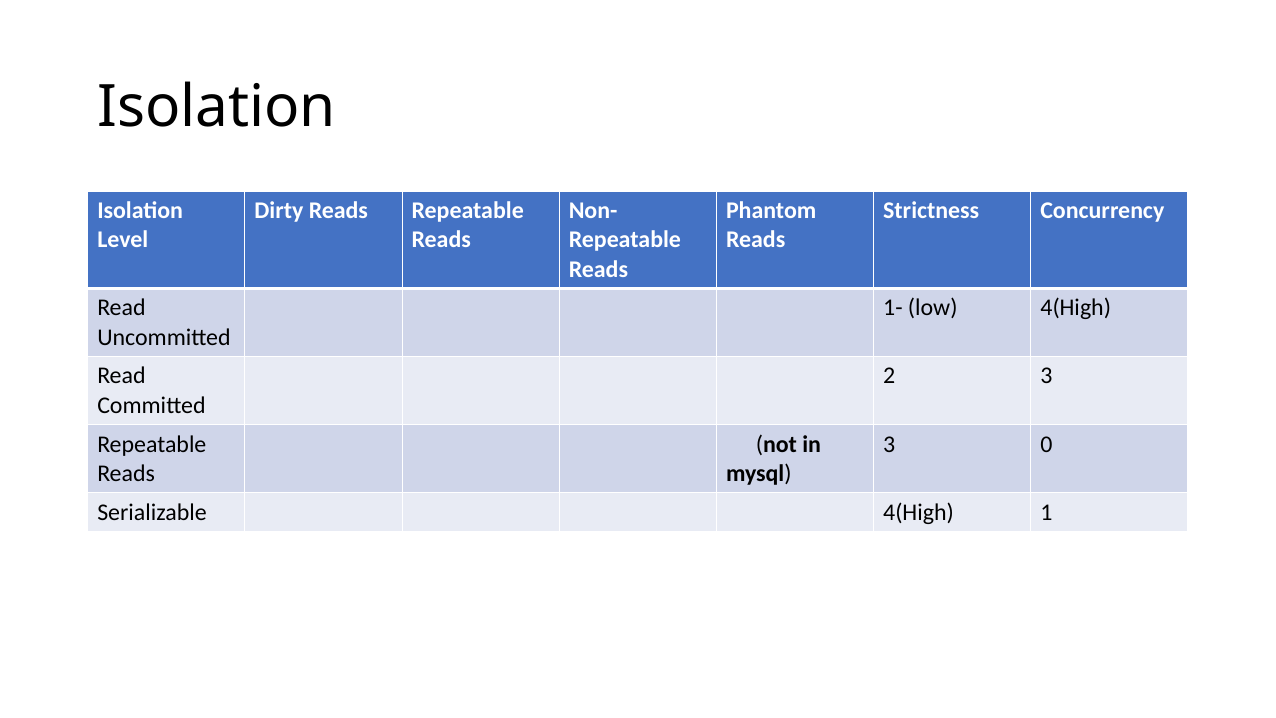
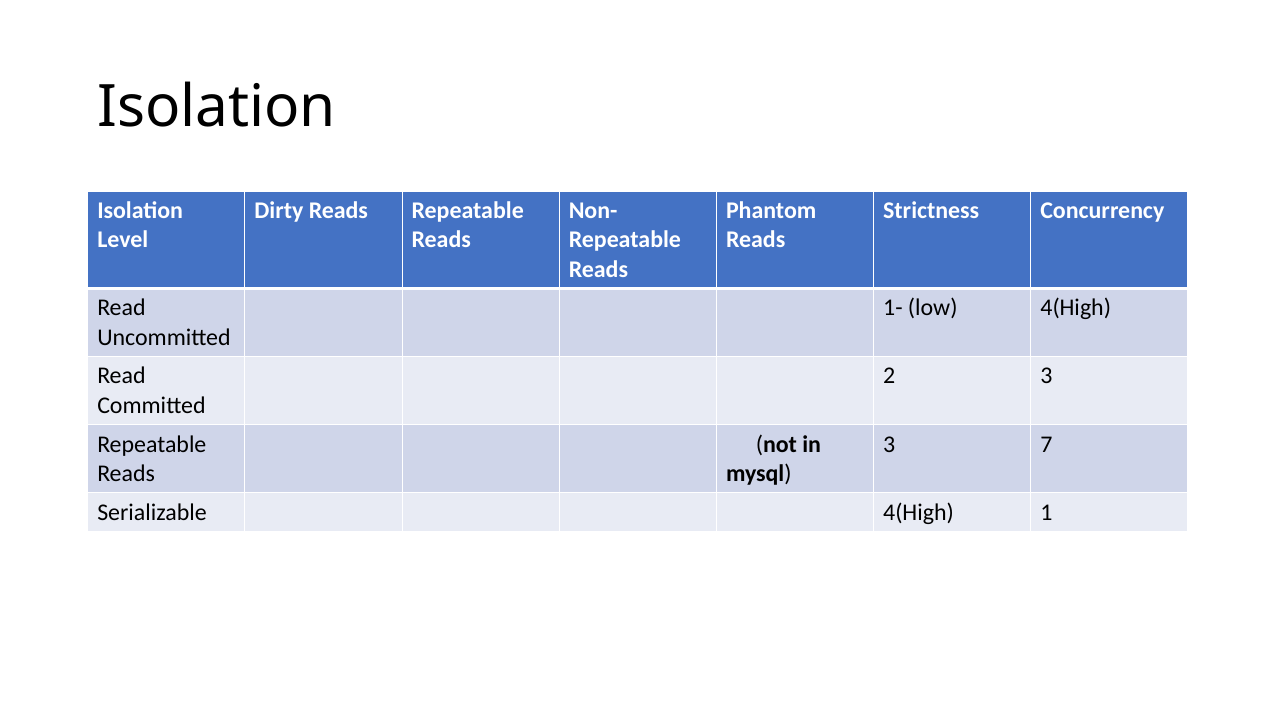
0: 0 -> 7 (1046, 444)
